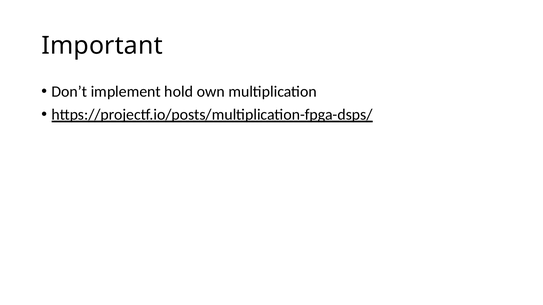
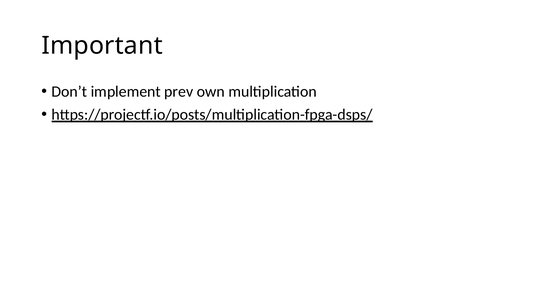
hold: hold -> prev (179, 92)
